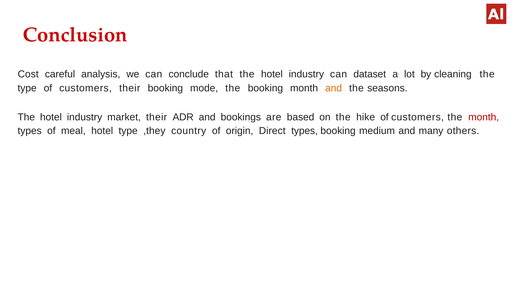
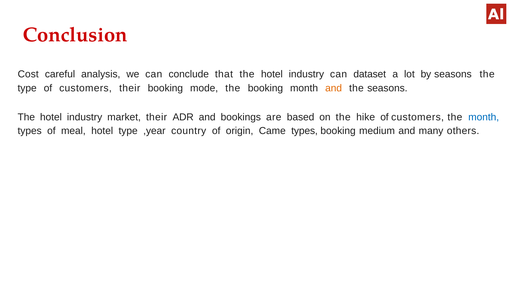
by cleaning: cleaning -> seasons (453, 74)
month colour: red -> blue (484, 117)
,they: ,they -> ,year (154, 131)
Direct: Direct -> Came (272, 131)
